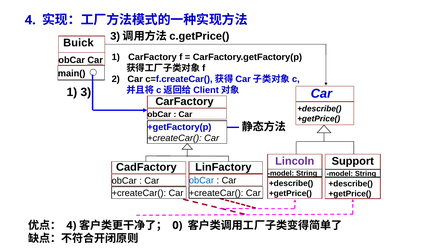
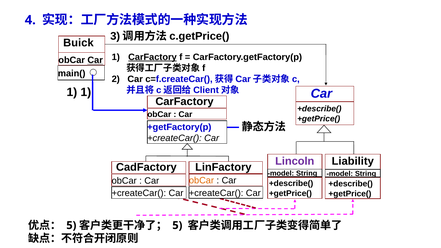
CarFactory underline: none -> present (152, 57)
1 3: 3 -> 1 (86, 92)
Support: Support -> Liability (353, 161)
obCar colour: blue -> orange (201, 181)
4: 4 -> 5 (71, 225)
0: 0 -> 5 (177, 225)
